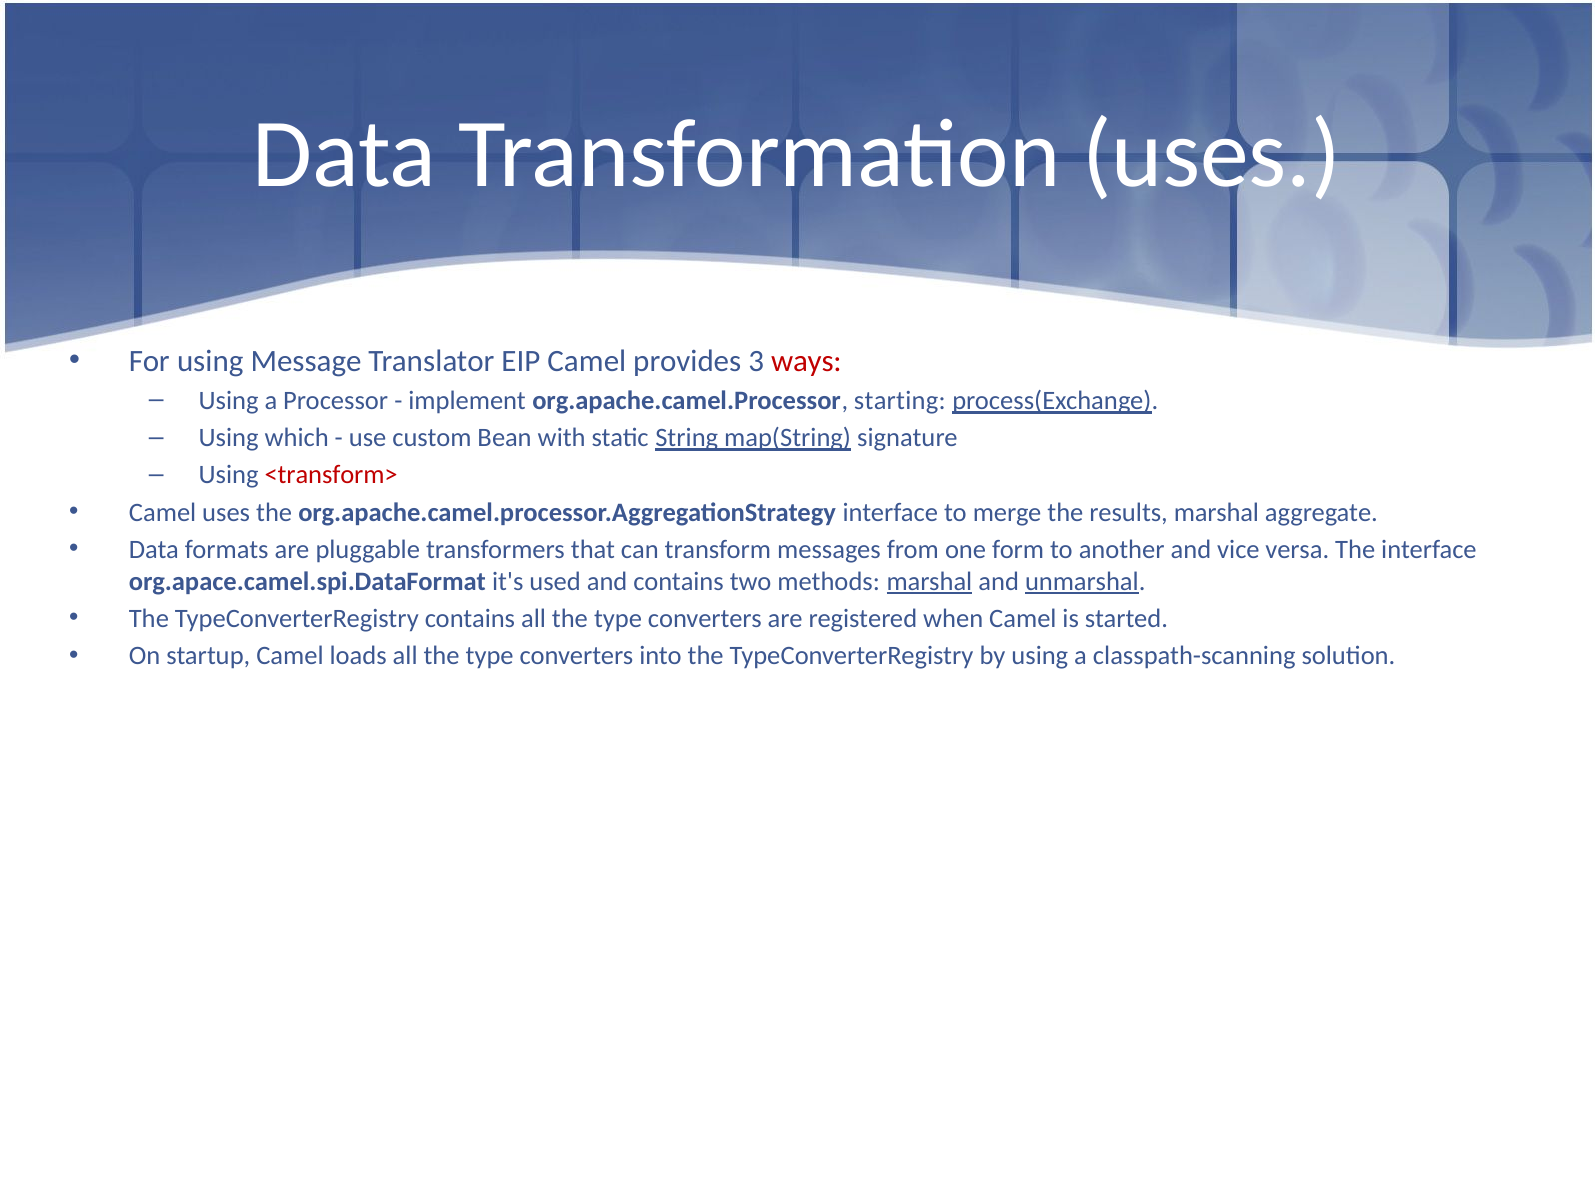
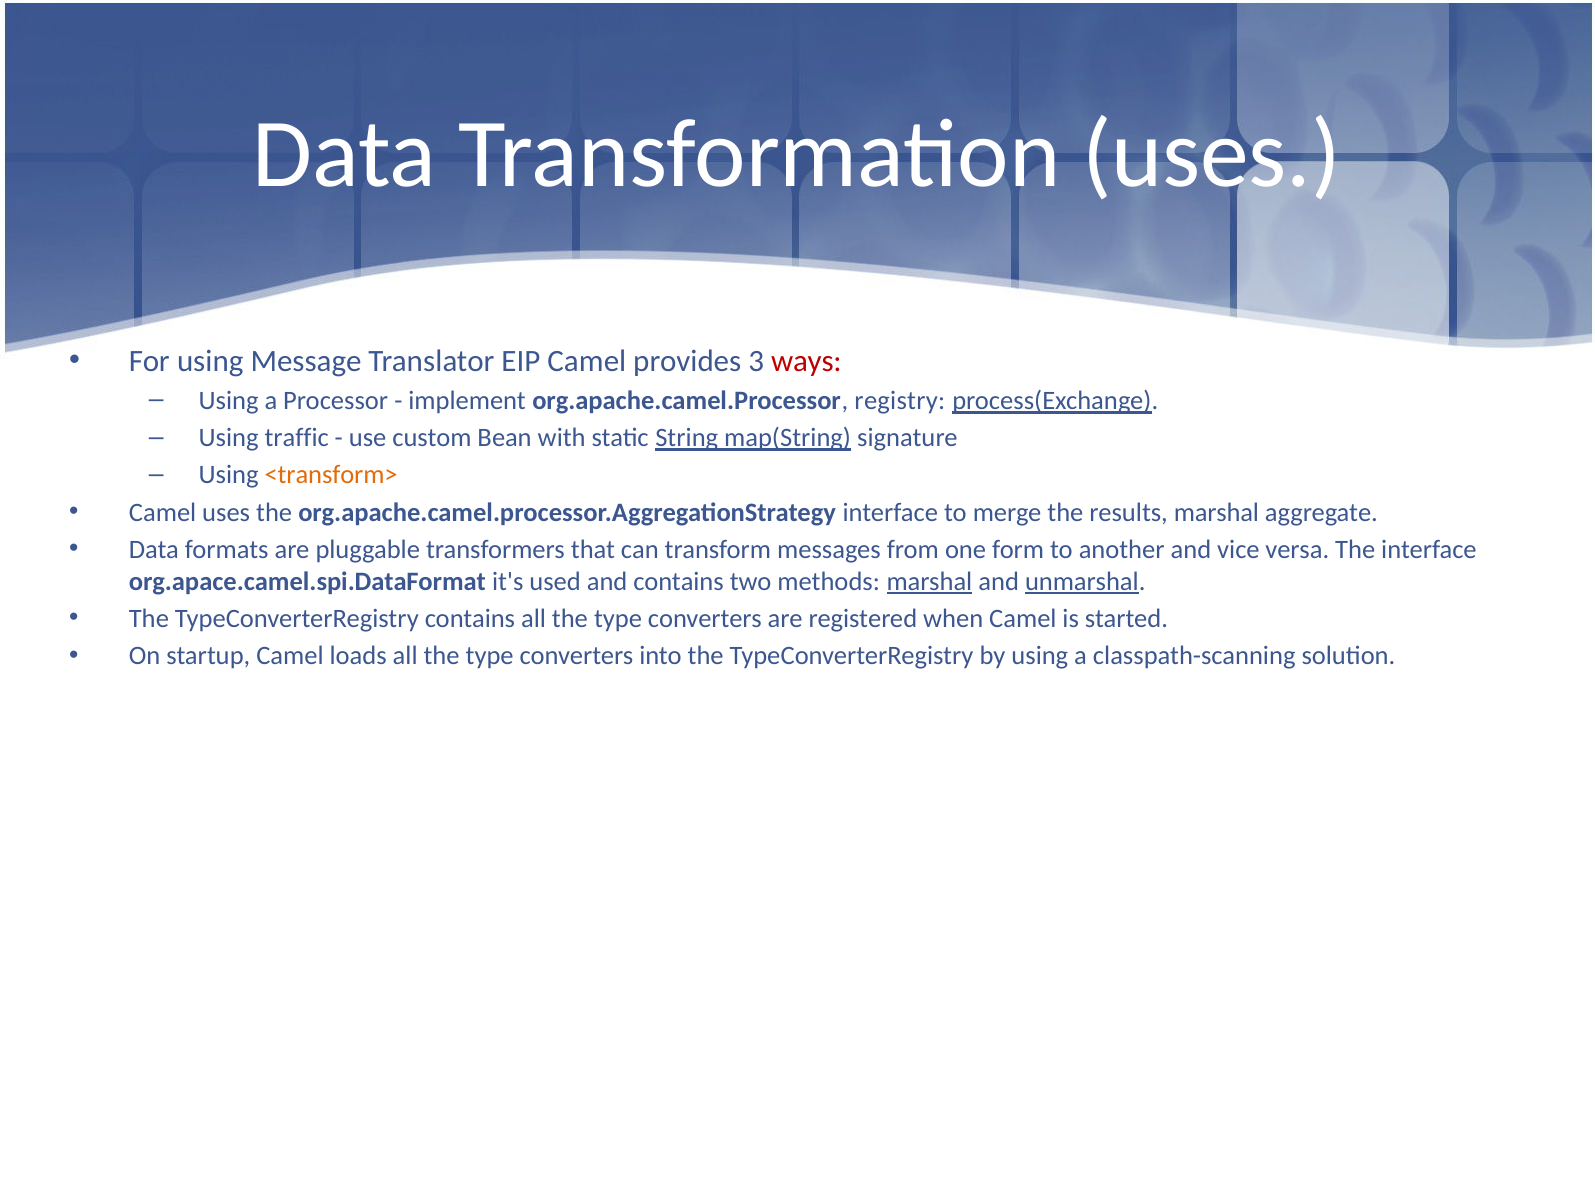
starting: starting -> registry (900, 401)
which: which -> traffic (297, 438)
<transform> colour: red -> orange (331, 475)
